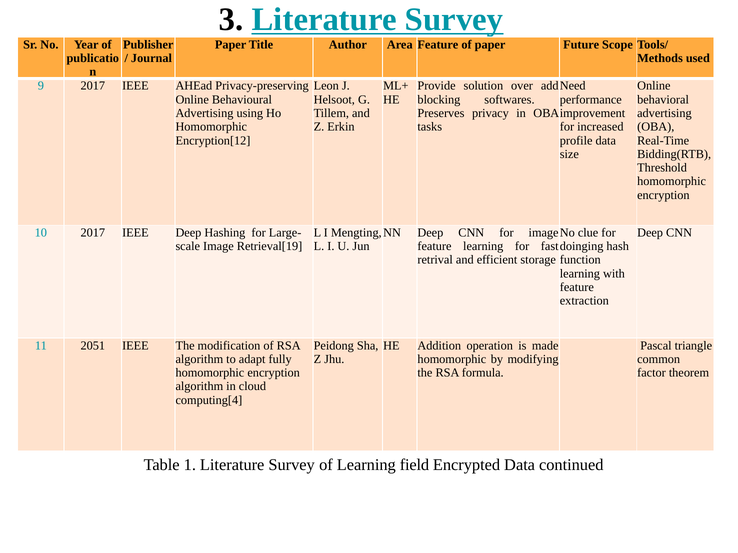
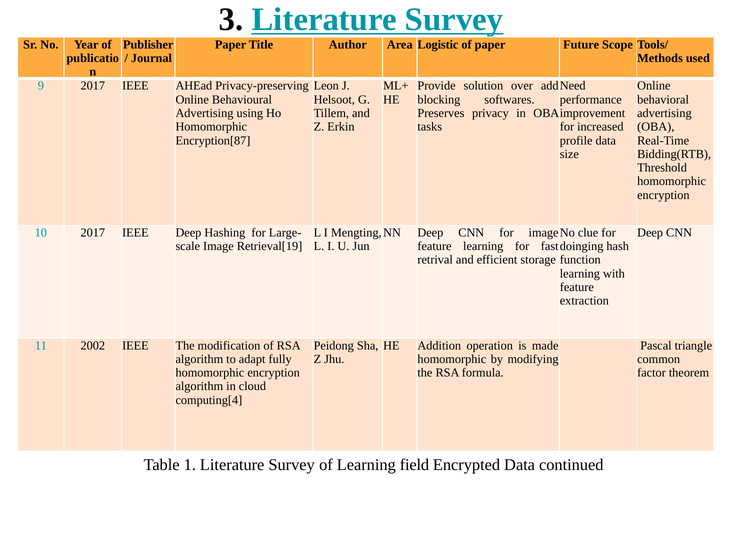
Area Feature: Feature -> Logistic (438, 44)
Encryption[12: Encryption[12 -> Encryption[87 (213, 141)
2051: 2051 -> 2002 (93, 346)
